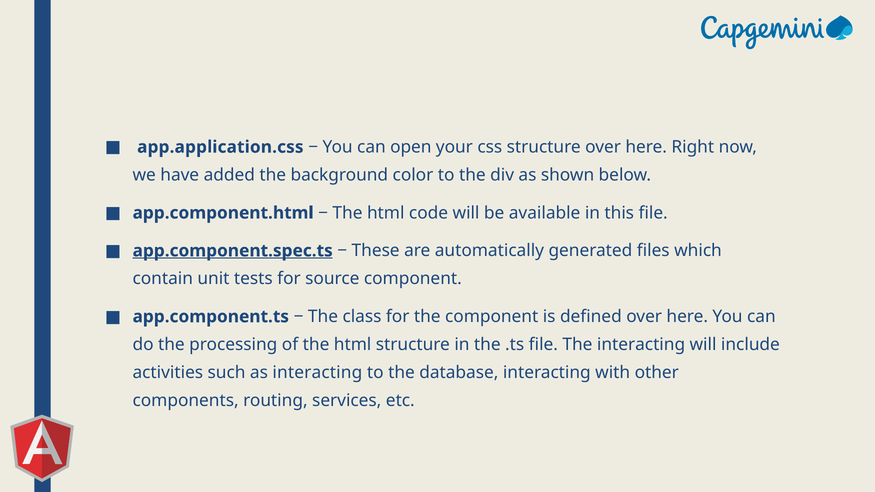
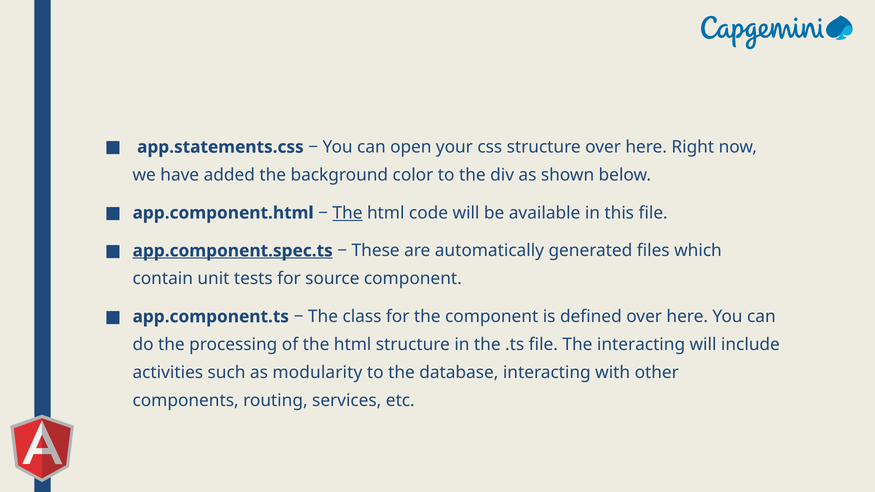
app.application.css: app.application.css -> app.statements.css (220, 147)
The underline: none -> present (348, 213)
as interacting: interacting -> modularity (317, 373)
